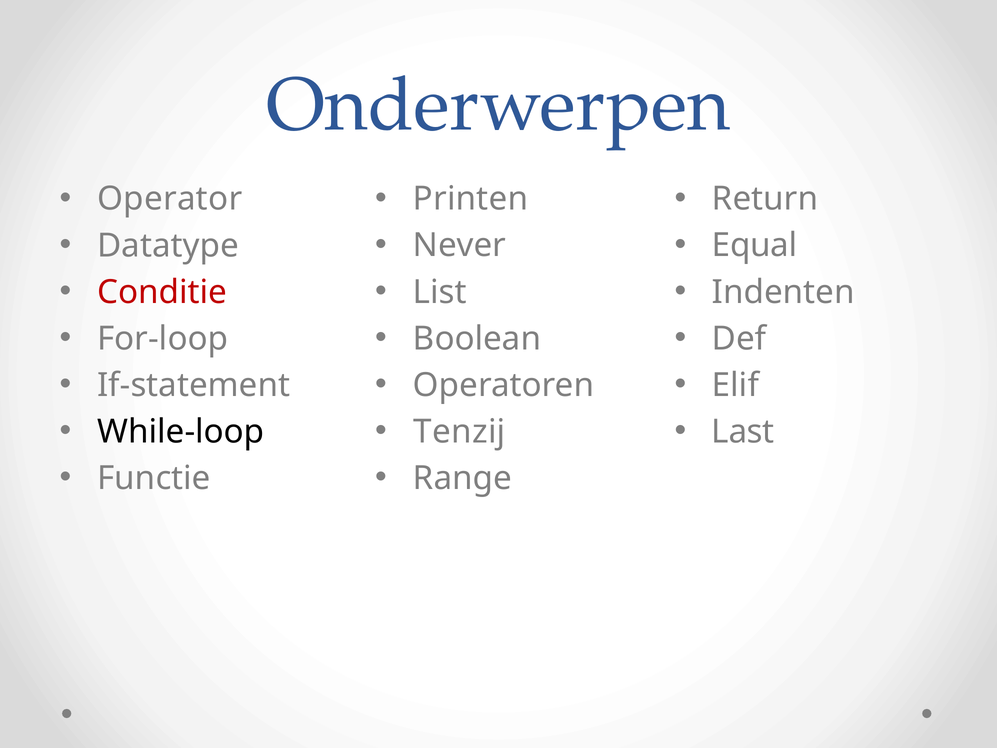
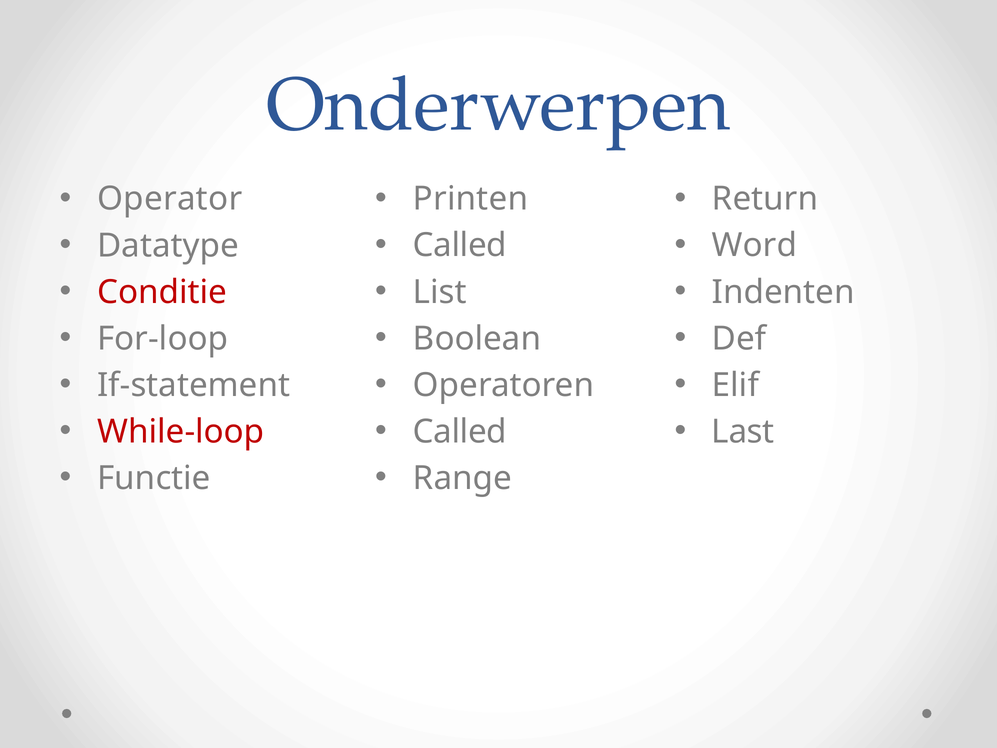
Never: Never -> Called (460, 245)
Equal: Equal -> Word (755, 245)
Tenzij: Tenzij -> Called (460, 431)
While-loop colour: black -> red (181, 432)
